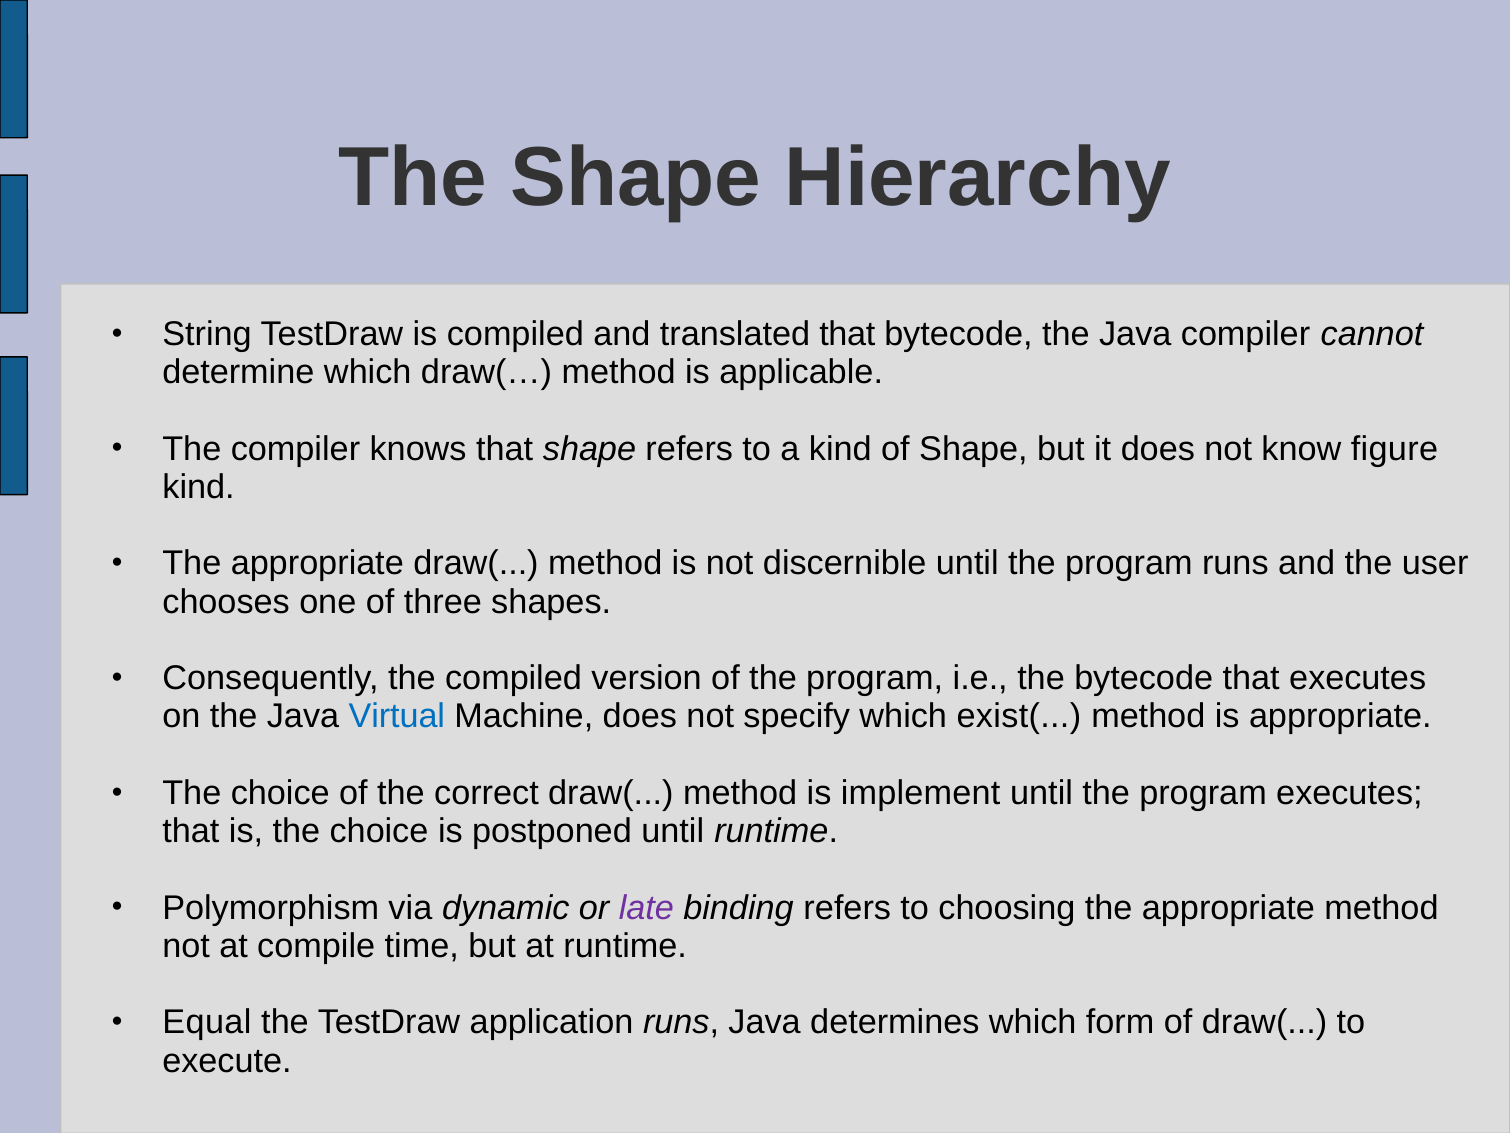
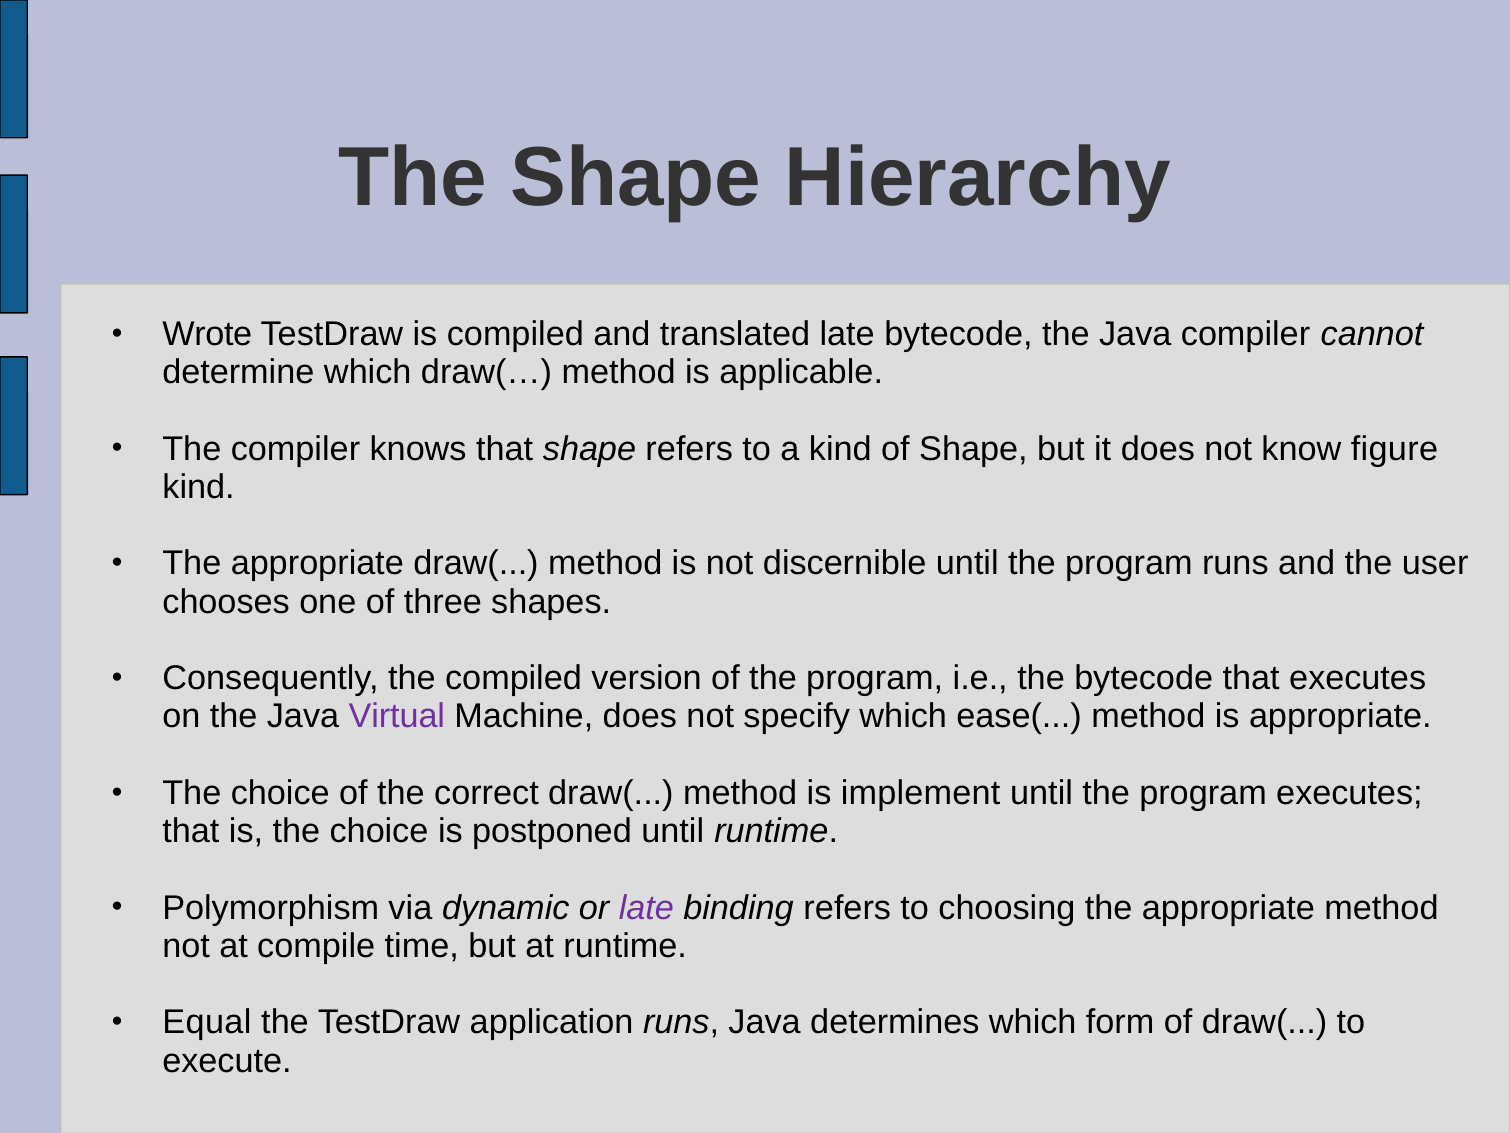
String: String -> Wrote (207, 334)
translated that: that -> late (847, 334)
Virtual colour: blue -> purple (397, 716)
exist(: exist( -> ease( (1019, 716)
